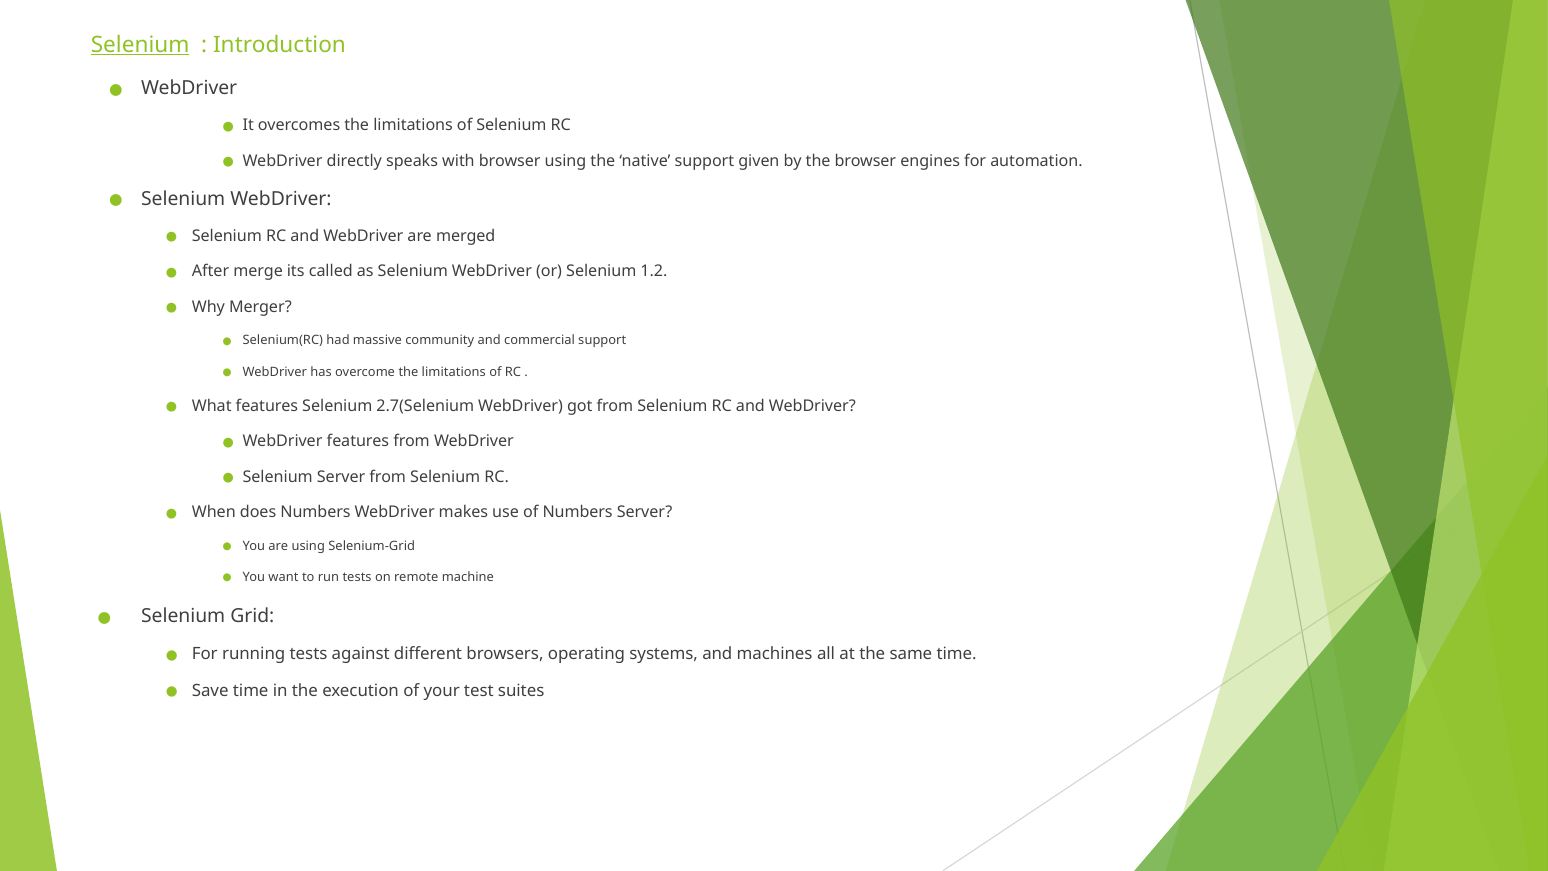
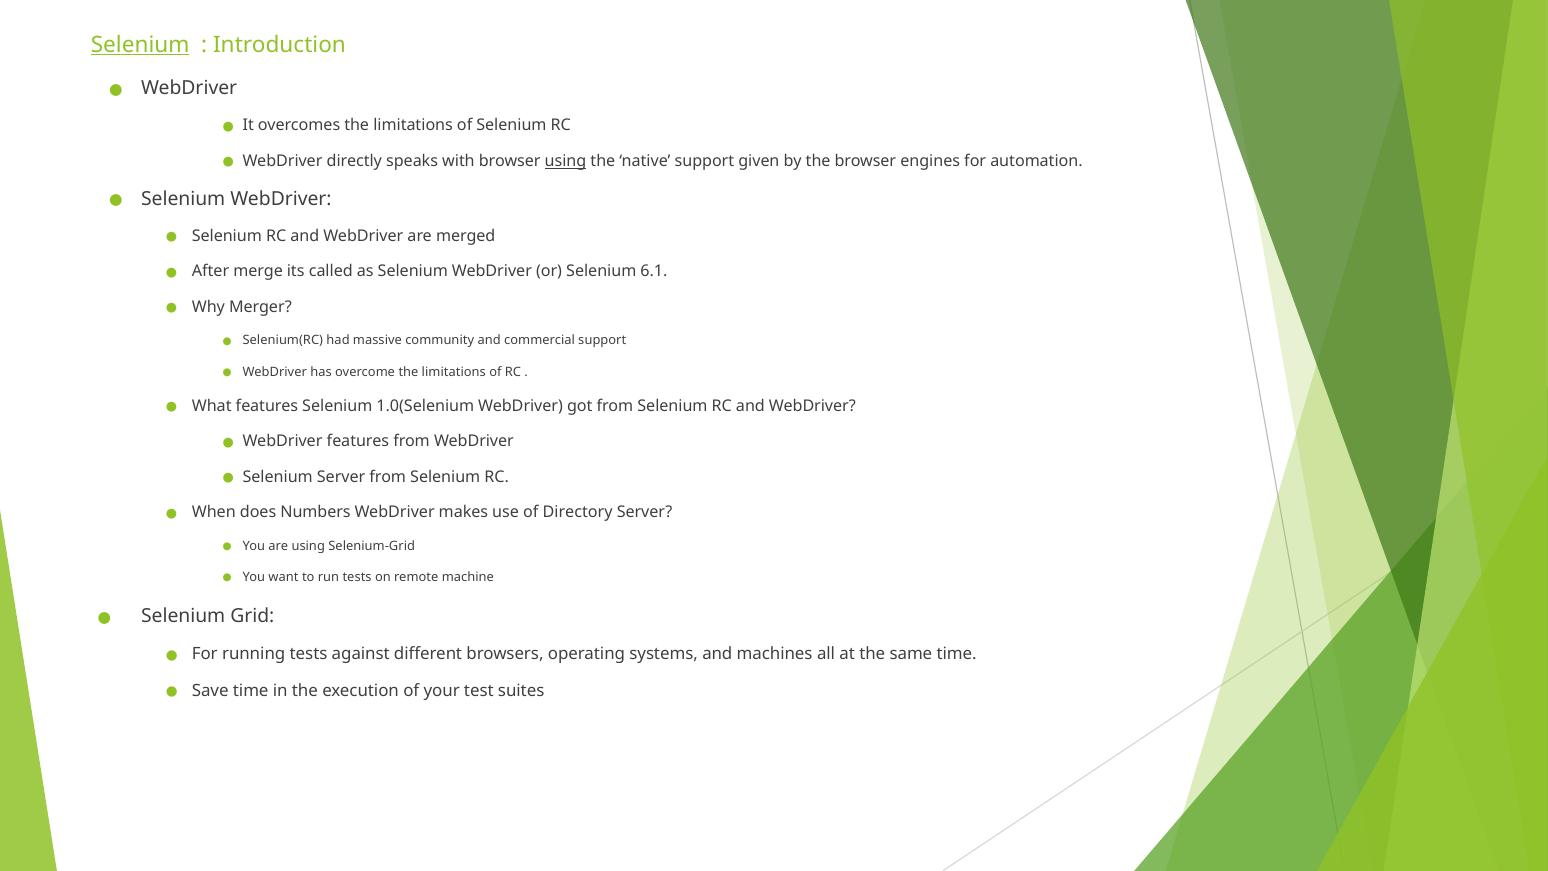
using underline: none -> present (565, 161)
1.2: 1.2 -> 6.1 (654, 272)
2.7(Selenium: 2.7(Selenium -> 1.0(Selenium (425, 406)
of Numbers: Numbers -> Directory (578, 512)
